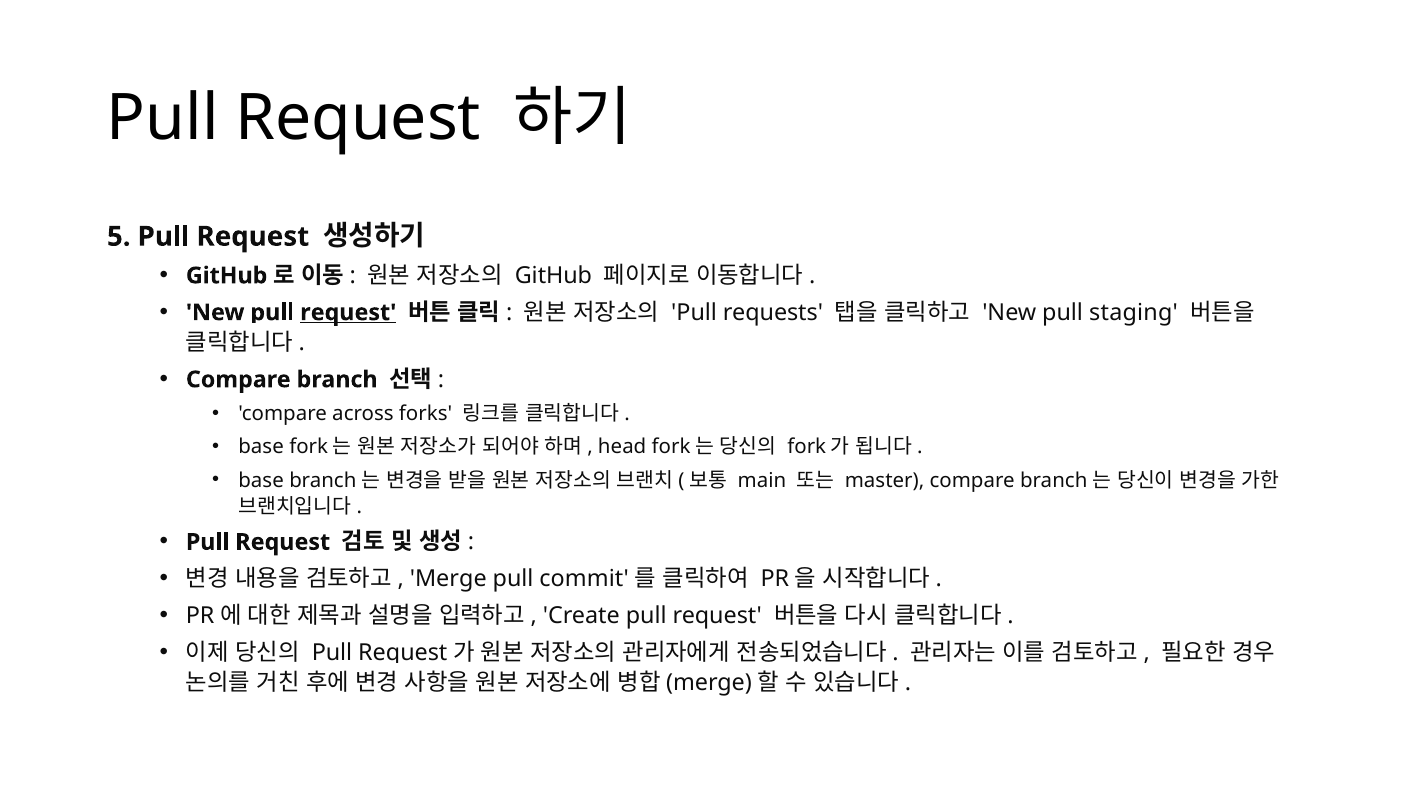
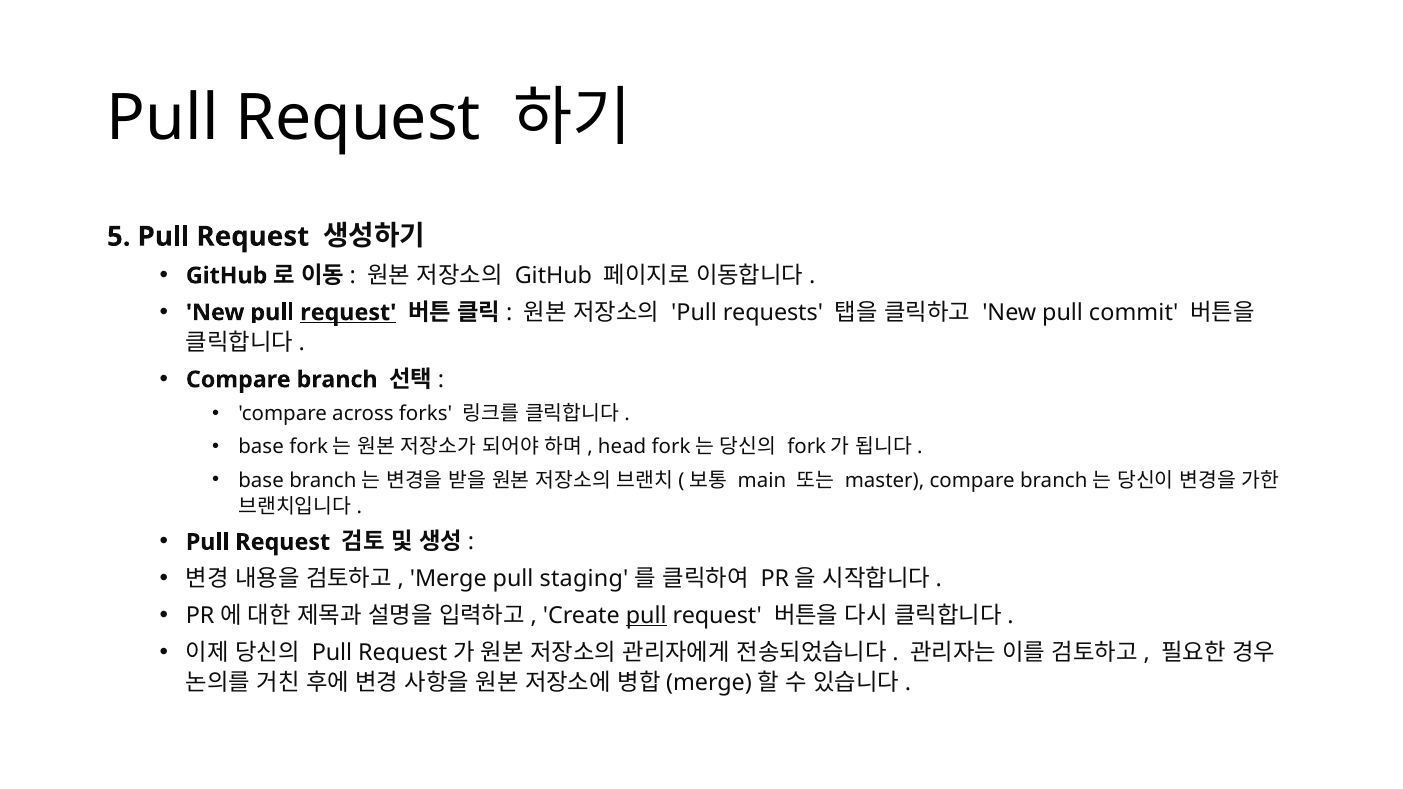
staging: staging -> commit (1134, 313)
commit: commit -> staging (584, 579)
pull underline: none -> present (646, 616)
